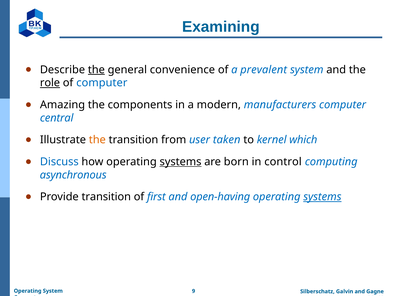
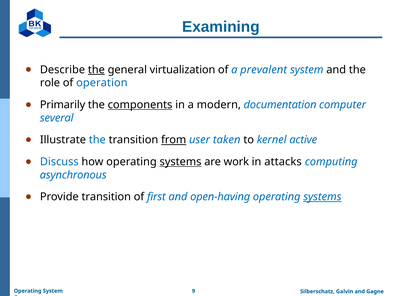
convenience: convenience -> virtualization (183, 70)
role underline: present -> none (50, 83)
of computer: computer -> operation (102, 83)
Amazing: Amazing -> Primarily (63, 105)
components underline: none -> present (140, 105)
manufacturers: manufacturers -> documentation (280, 105)
central: central -> several (57, 118)
the colour: orange -> blue (97, 140)
from underline: none -> present (174, 140)
which: which -> active (303, 140)
born: born -> work (236, 162)
control: control -> attacks (283, 162)
